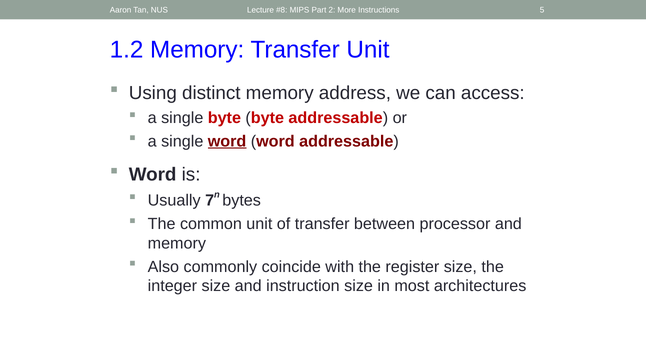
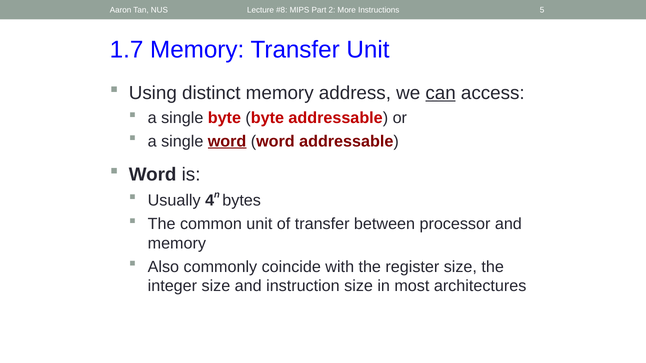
1.2: 1.2 -> 1.7 (127, 50)
can underline: none -> present (441, 93)
7: 7 -> 4 (210, 201)
